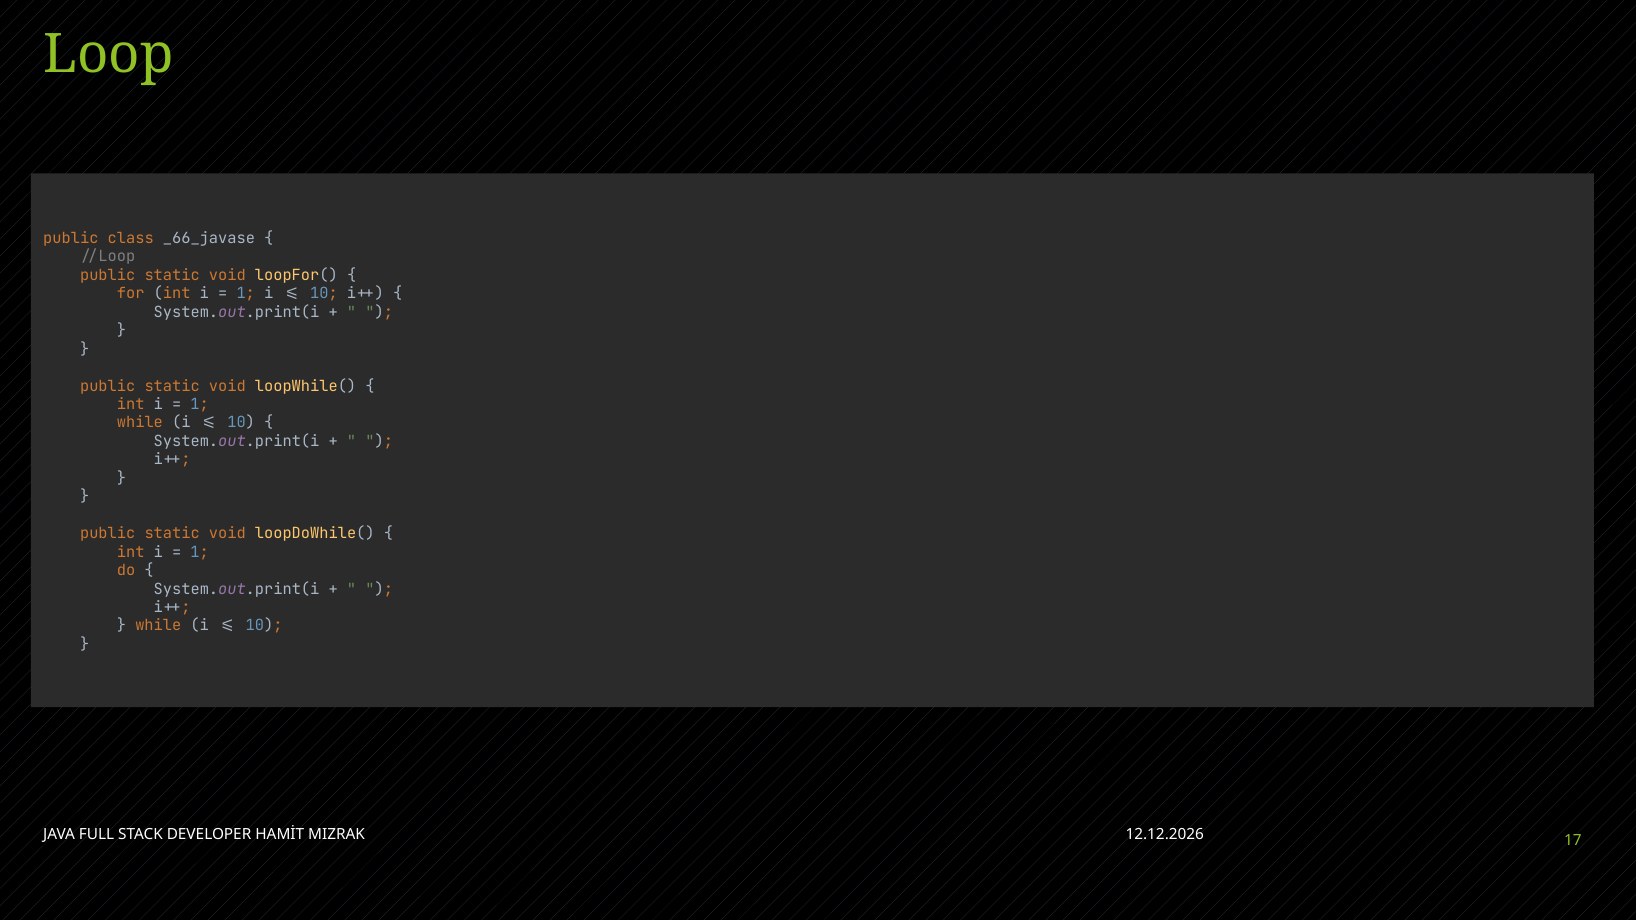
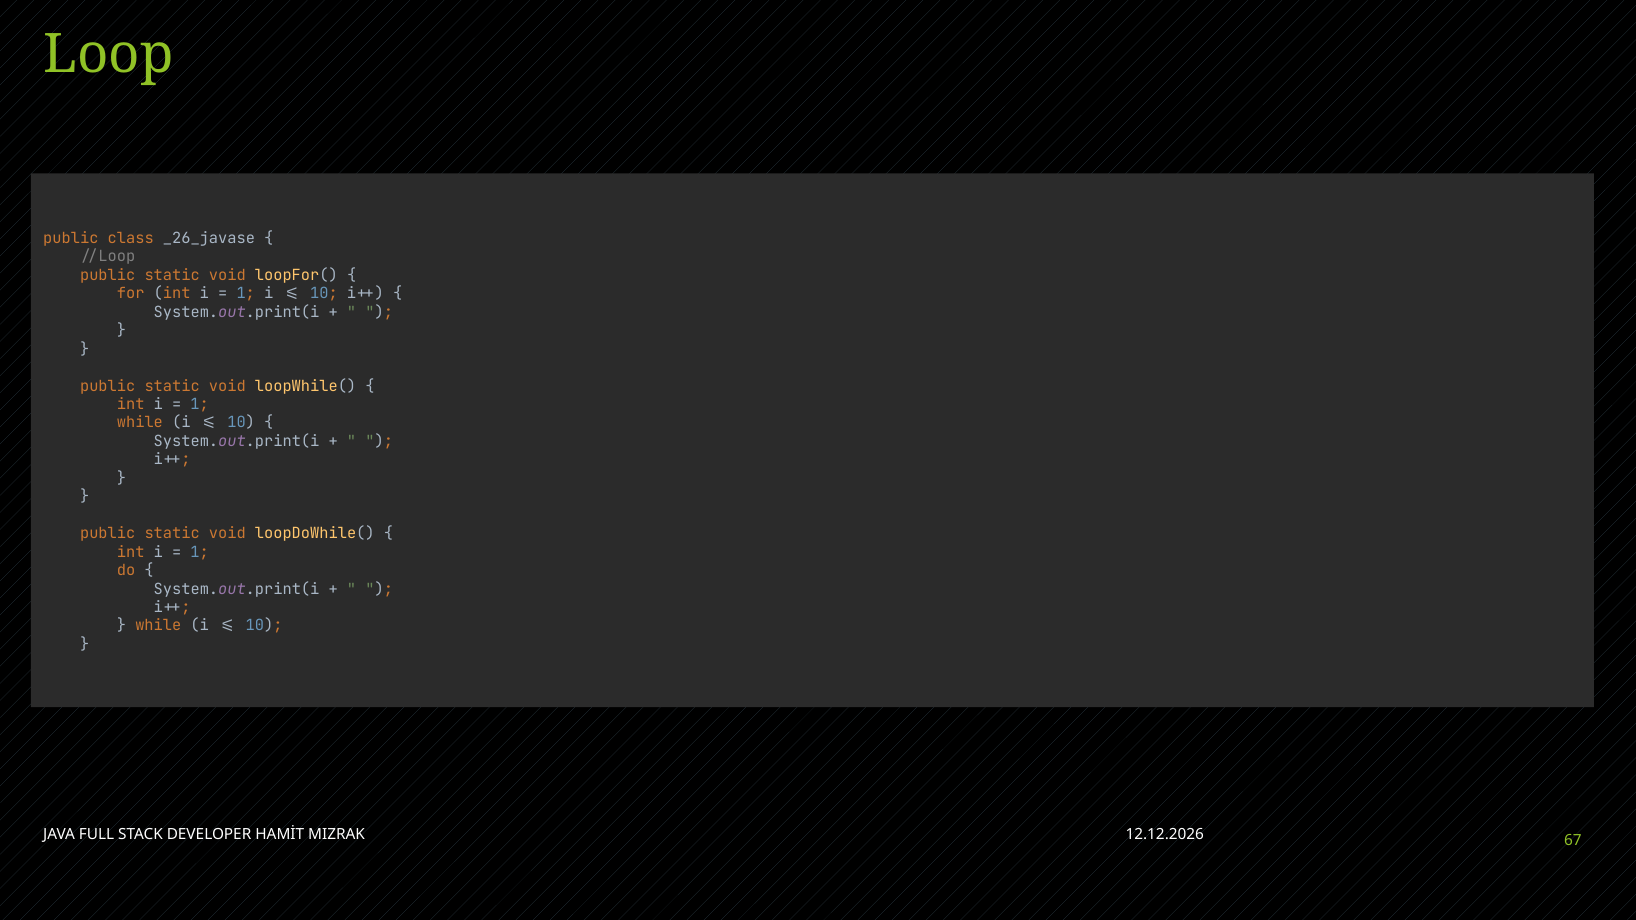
_66_javase: _66_javase -> _26_javase (209, 238)
17: 17 -> 67 (1573, 840)
